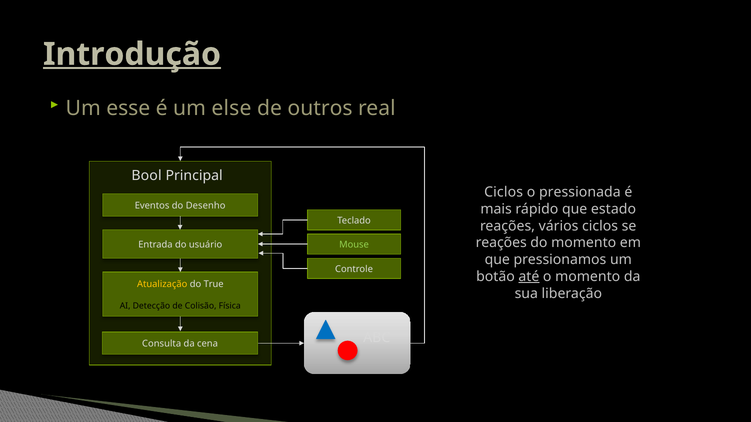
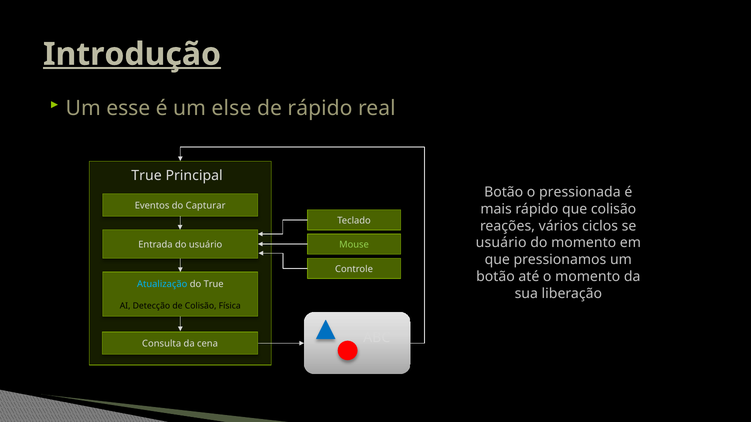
de outros: outros -> rápido (320, 108)
Bool: Bool -> True (147, 176)
Ciclos: Ciclos -> Botão (504, 192)
Desenho: Desenho -> Capturar (206, 206)
que estado: estado -> colisão (614, 209)
reações: reações -> usuário (501, 243)
até underline: present -> none (529, 277)
Atualização colour: yellow -> light blue (162, 284)
